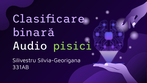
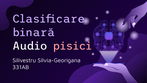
pisici colour: light green -> pink (72, 46)
